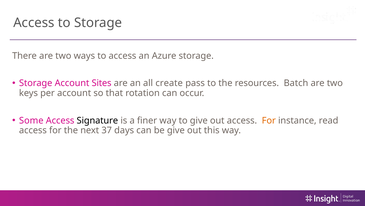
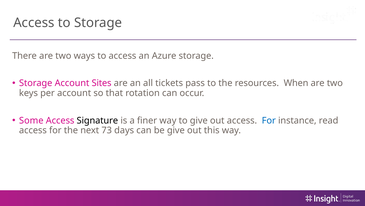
create: create -> tickets (169, 83)
Batch: Batch -> When (296, 83)
For colour: orange -> blue (269, 120)
37: 37 -> 73 (107, 130)
